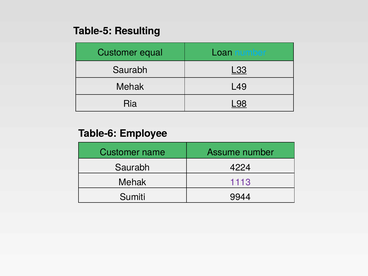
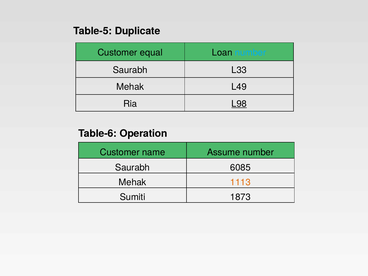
Resulting: Resulting -> Duplicate (137, 31)
L33 underline: present -> none (239, 70)
Employee: Employee -> Operation (143, 133)
4224: 4224 -> 6085 (240, 168)
1113 colour: purple -> orange (240, 182)
9944: 9944 -> 1873 (240, 197)
